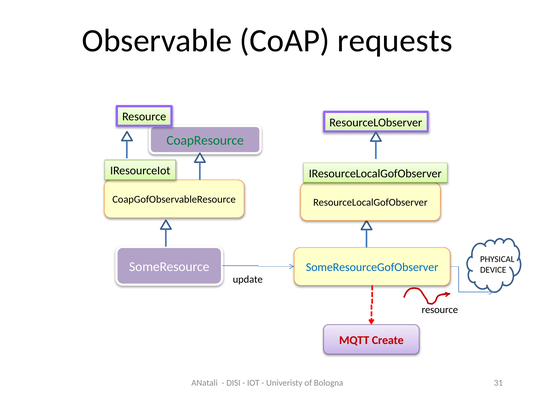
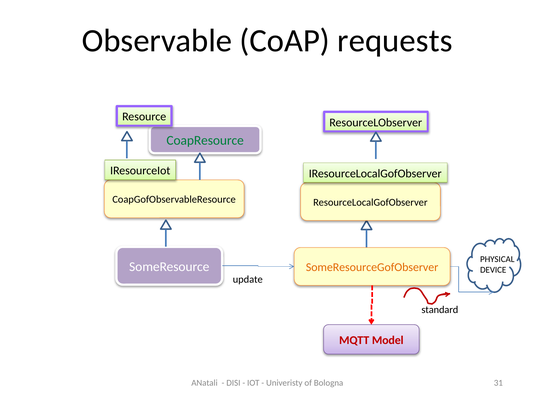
SomeResourceGofObserver colour: blue -> orange (372, 267)
resource: resource -> standard (440, 310)
Create: Create -> Model (388, 340)
